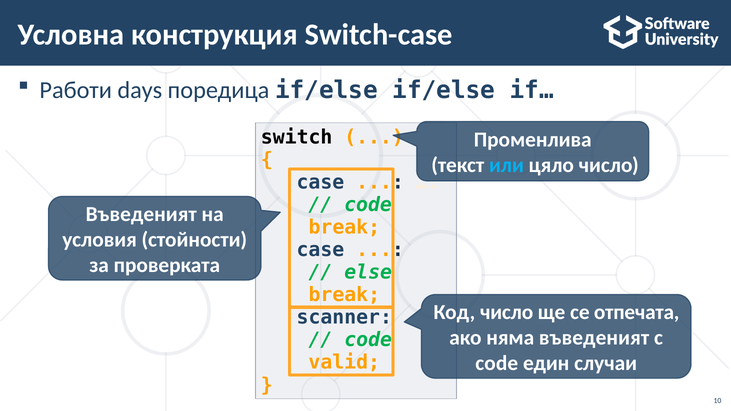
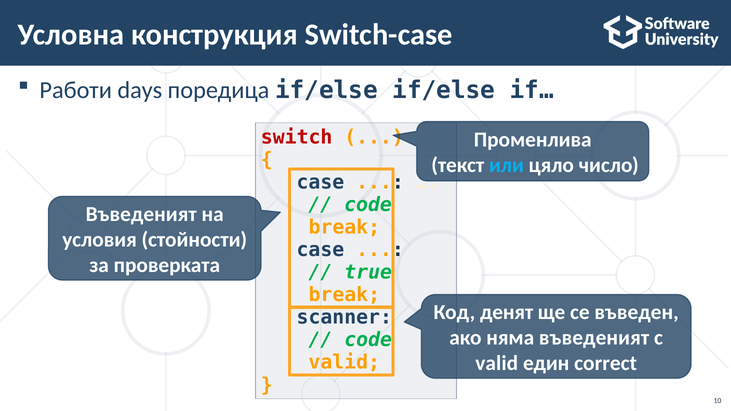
switch colour: black -> red (297, 137)
else: else -> true (368, 272)
Код число: число -> денят (507, 312)
отпечата: отпечата -> въведен (637, 312)
code: code -> valid (497, 364)
случаи: случаи -> correct (606, 364)
